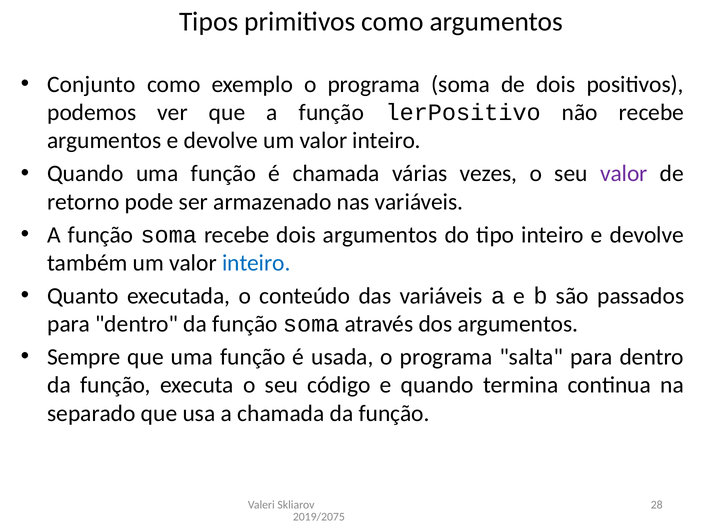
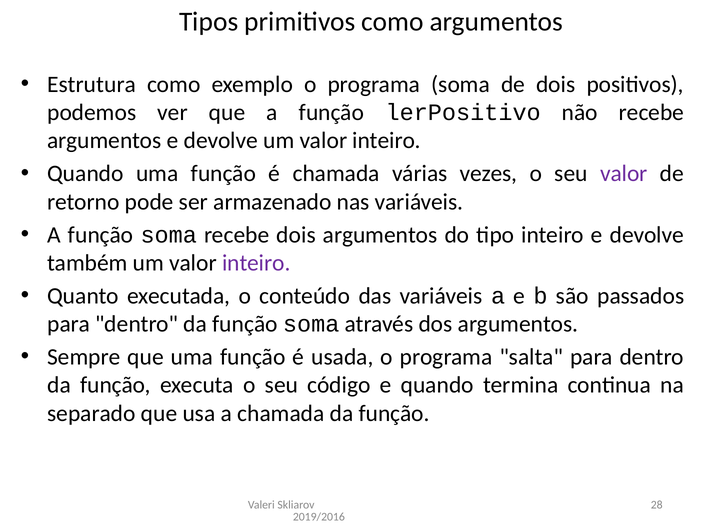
Conjunto: Conjunto -> Estrutura (92, 84)
inteiro colour: blue -> purple (256, 263)
2019/2075: 2019/2075 -> 2019/2016 (319, 517)
